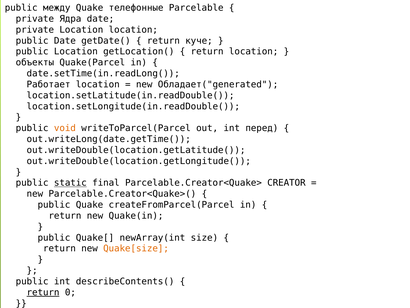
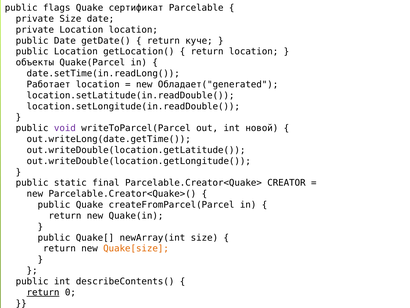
между: между -> flags (57, 8)
телефонные: телефонные -> сертификат (136, 8)
private Ядра: Ядра -> Size (70, 19)
void colour: orange -> purple (65, 128)
int перед: перед -> новой (262, 128)
static underline: present -> none (70, 183)
